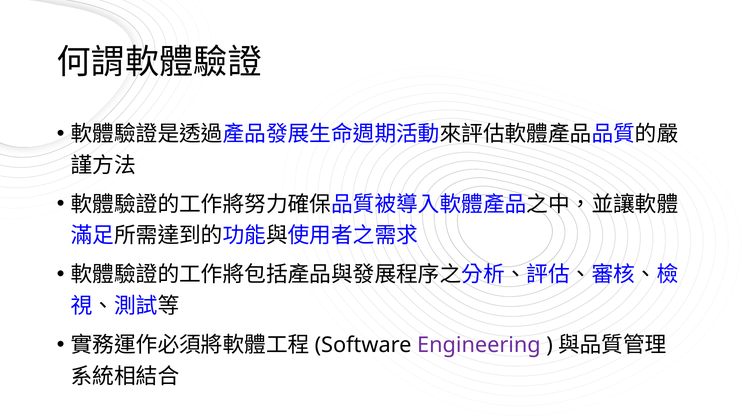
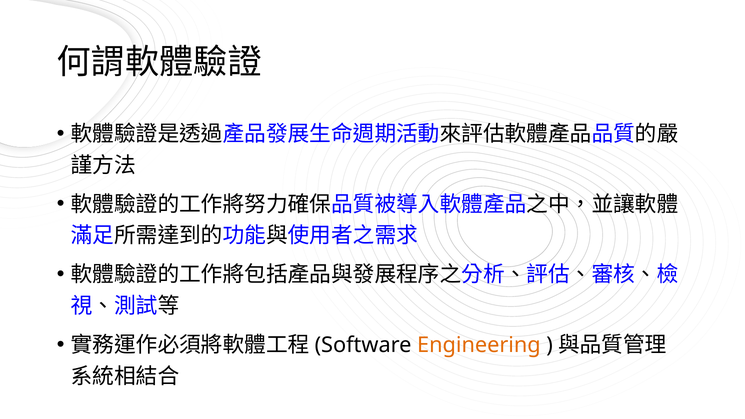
Engineering colour: purple -> orange (479, 345)
